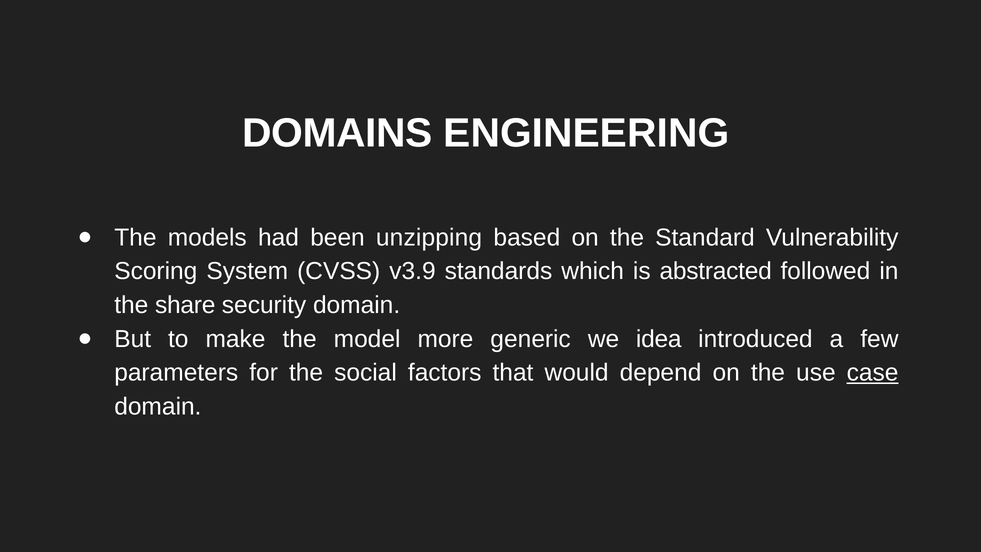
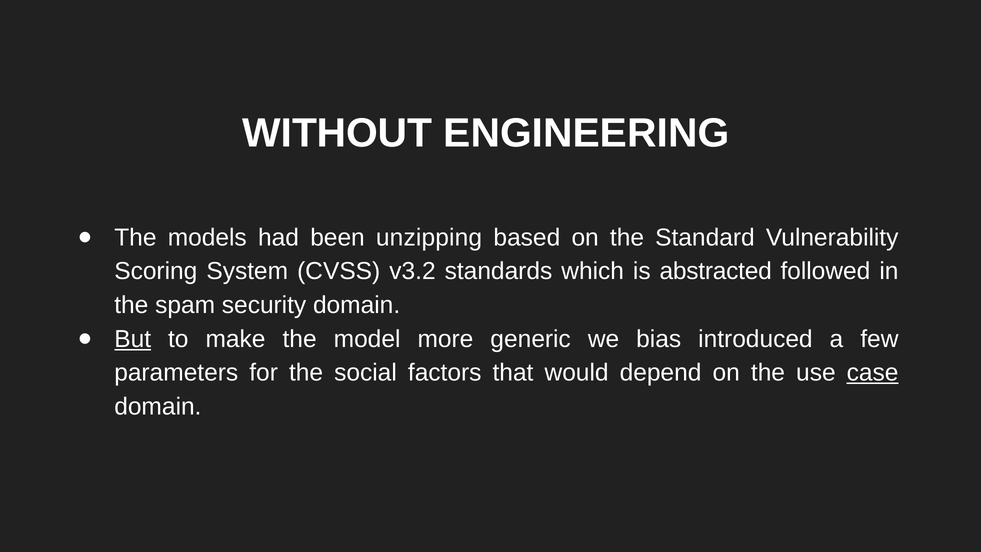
DOMAINS: DOMAINS -> WITHOUT (337, 133)
v3.9: v3.9 -> v3.2 (412, 271)
share: share -> spam (185, 305)
But underline: none -> present (133, 339)
idea: idea -> bias (659, 339)
